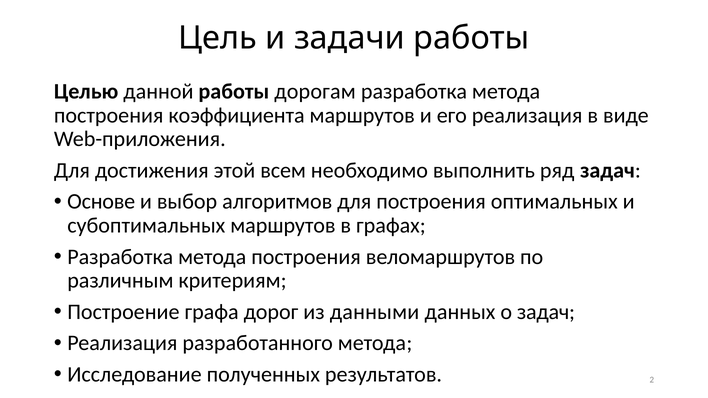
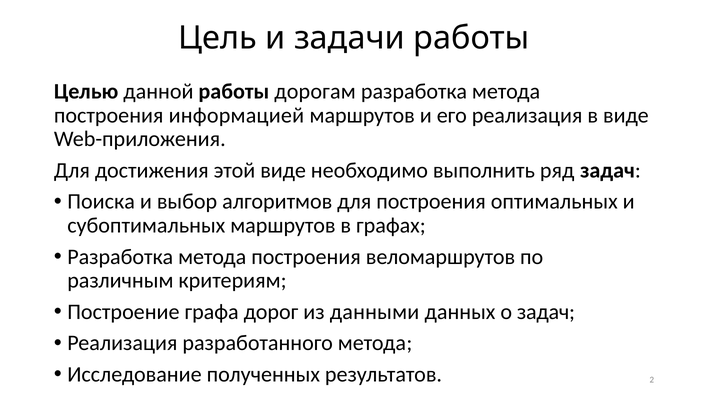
коэффициента: коэффициента -> информацией (236, 115)
этой всем: всем -> виде (283, 171)
Основе: Основе -> Поиска (101, 202)
